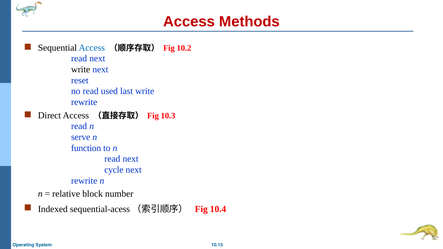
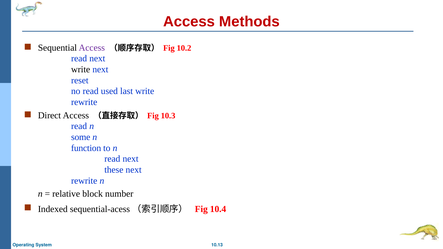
Access colour: blue -> purple (92, 48)
serve: serve -> some (81, 137)
cycle: cycle -> these (114, 170)
